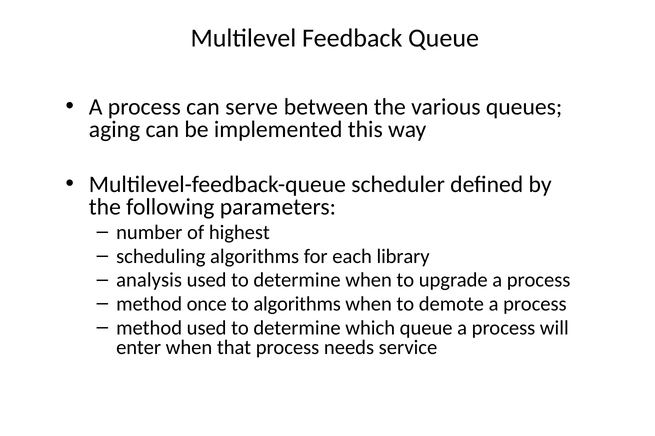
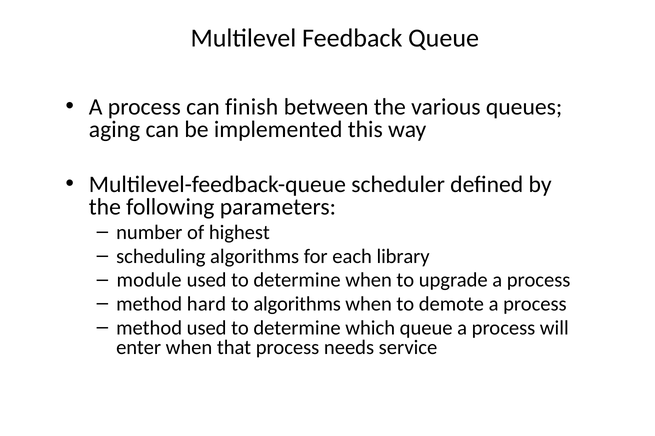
serve: serve -> finish (252, 107)
analysis: analysis -> module (149, 281)
once: once -> hard (207, 304)
